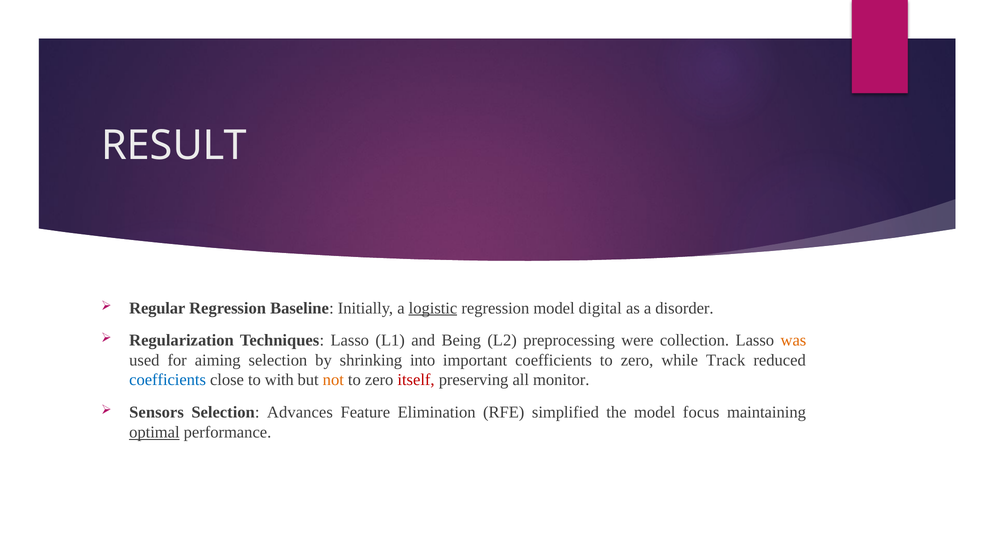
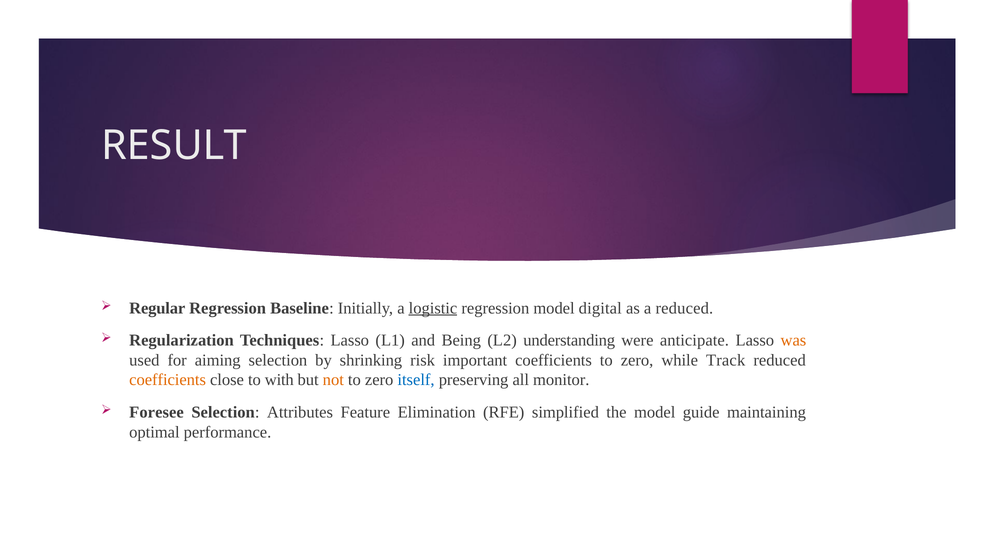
a disorder: disorder -> reduced (684, 308)
preprocessing: preprocessing -> understanding (569, 341)
collection: collection -> anticipate (694, 341)
into: into -> risk (423, 361)
coefficients colour: blue -> orange (168, 380)
itself colour: red -> blue (416, 380)
Sensors: Sensors -> Foresee (157, 413)
Advances: Advances -> Attributes (300, 413)
focus: focus -> guide (701, 413)
optimal underline: present -> none (154, 433)
